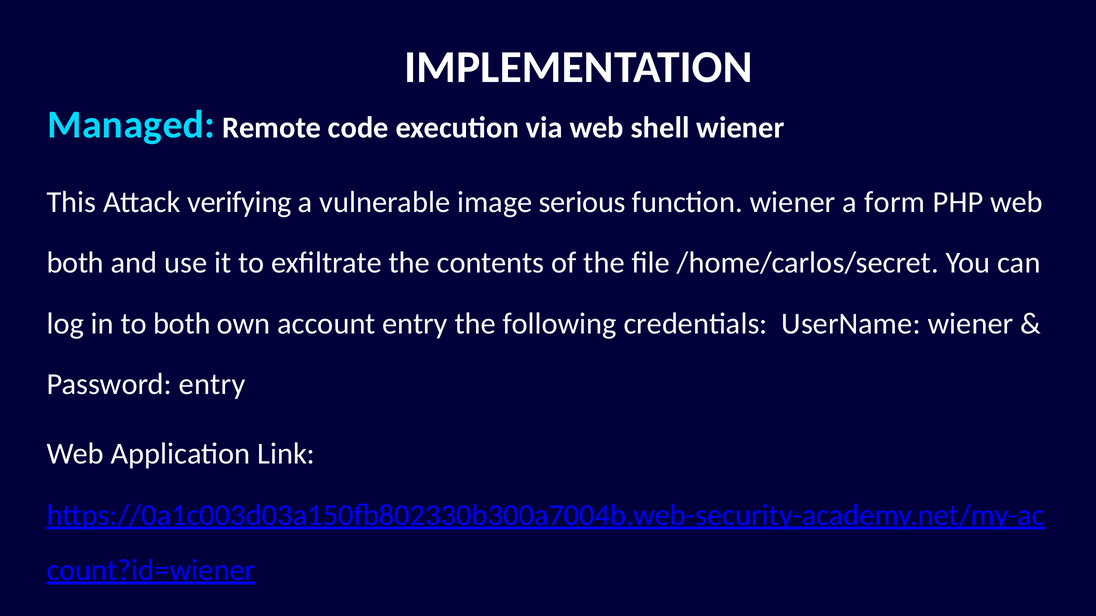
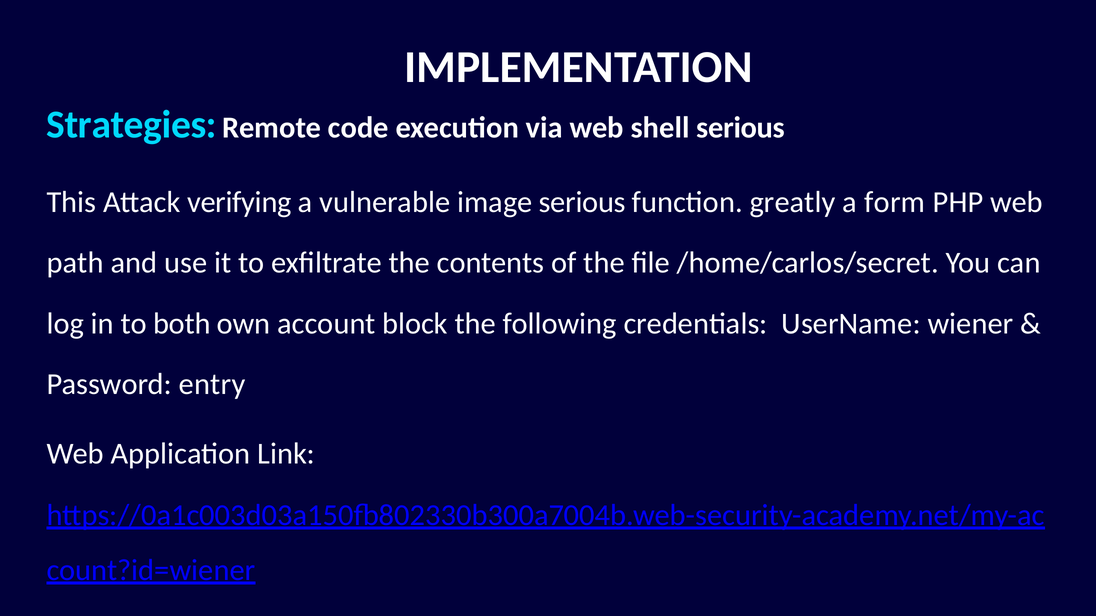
Managed: Managed -> Strategies (132, 125)
shell wiener: wiener -> serious (741, 128)
function wiener: wiener -> greatly (792, 202)
both: both -> path (75, 263)
account entry: entry -> block (415, 324)
